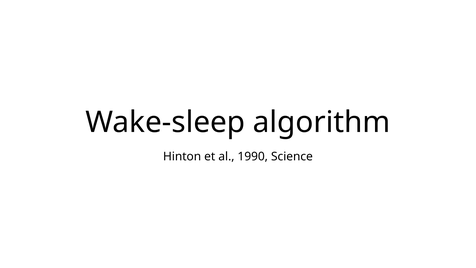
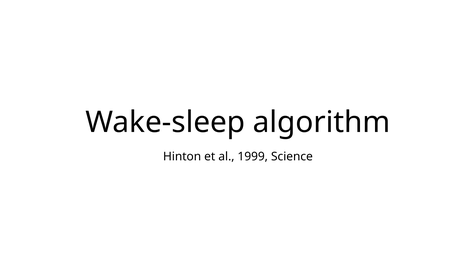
1990: 1990 -> 1999 (253, 156)
